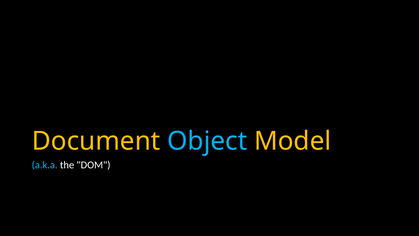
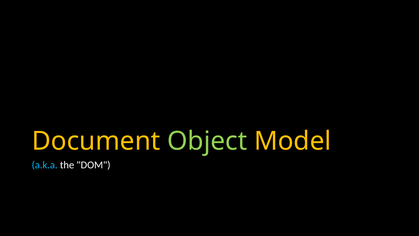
Object colour: light blue -> light green (207, 141)
